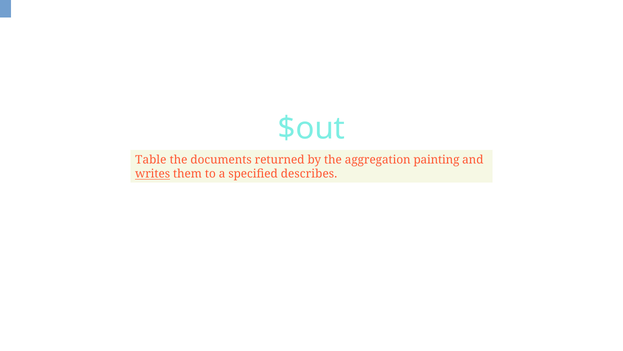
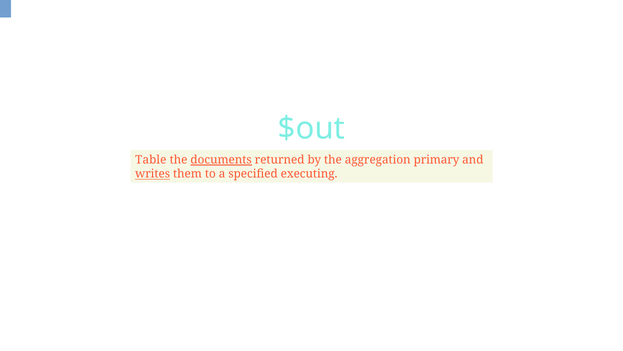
documents underline: none -> present (221, 160)
painting: painting -> primary (436, 160)
describes: describes -> executing (309, 174)
